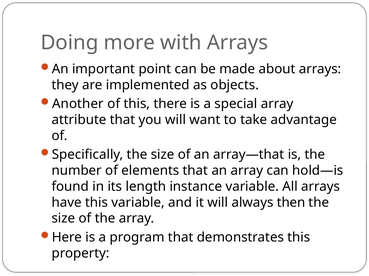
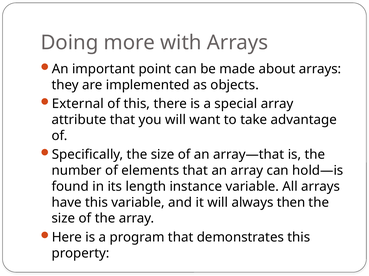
Another: Another -> External (78, 104)
